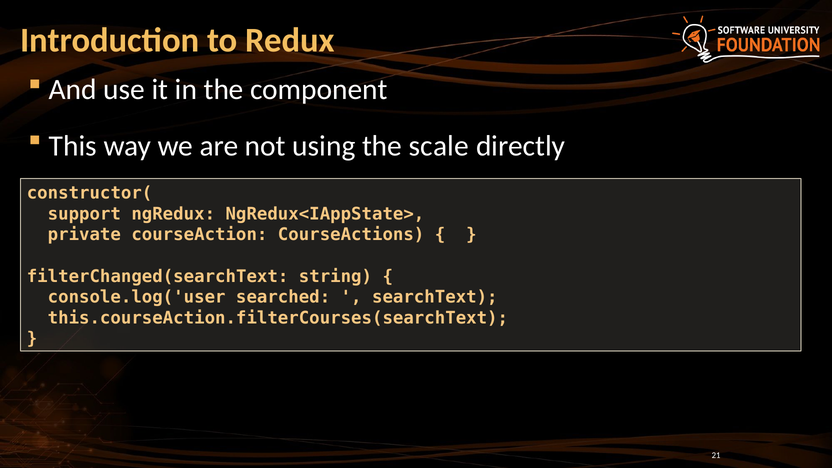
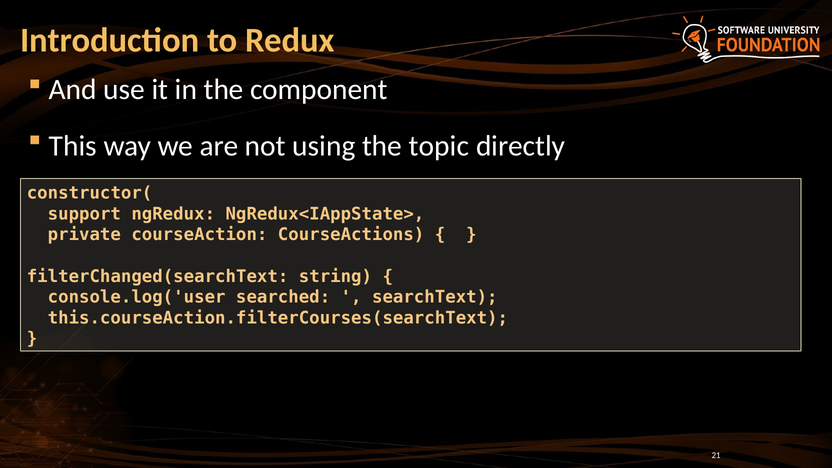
scale: scale -> topic (439, 146)
